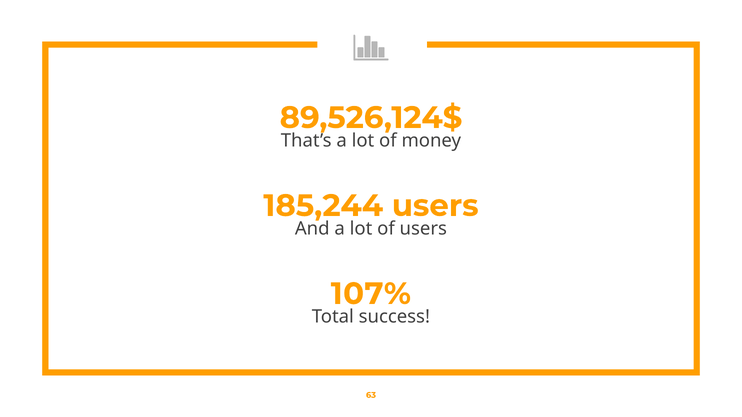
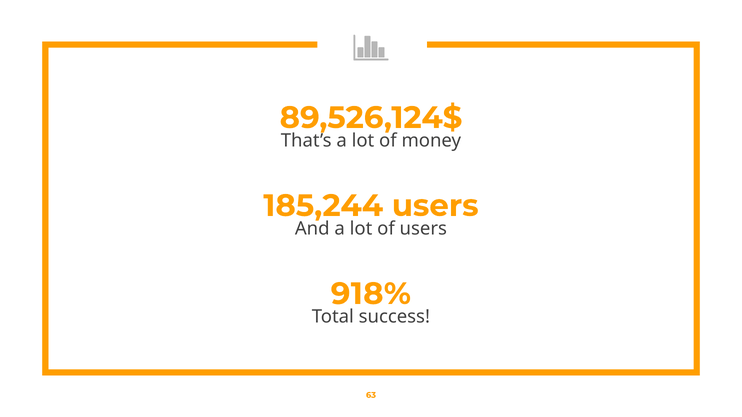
107%: 107% -> 918% (371, 294)
